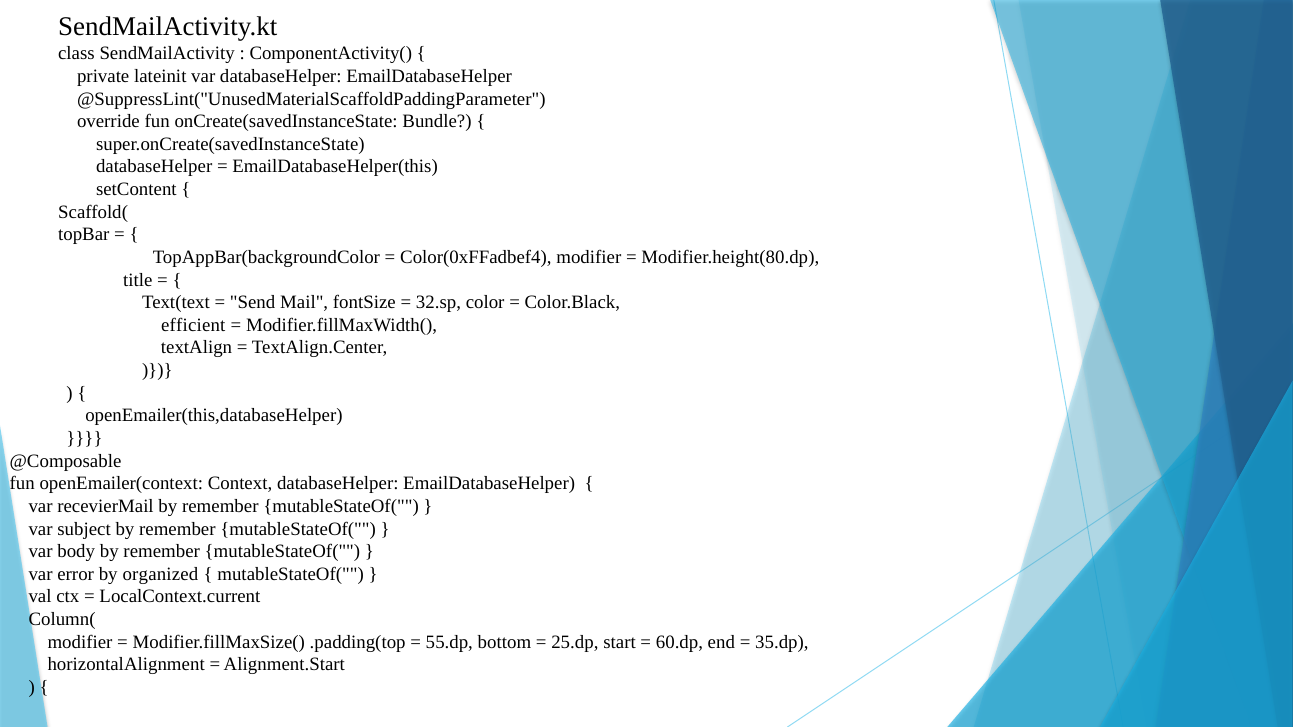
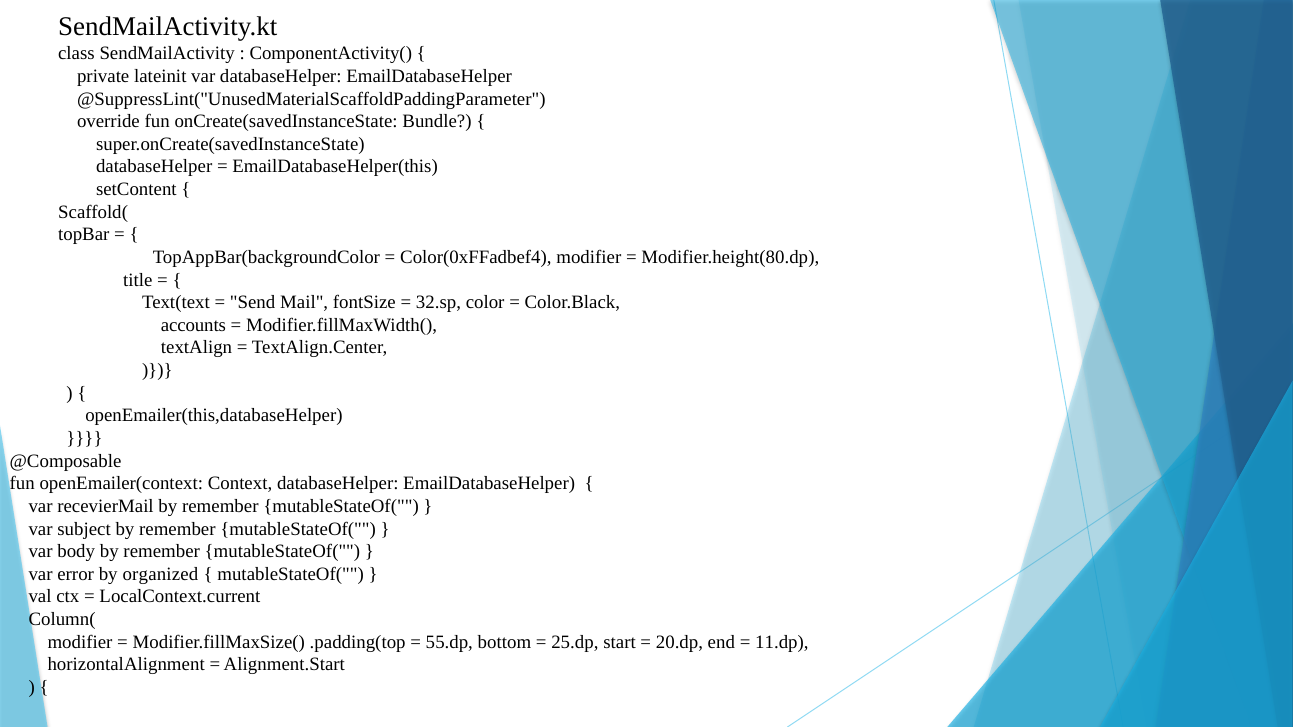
efficient: efficient -> accounts (193, 325)
60.dp: 60.dp -> 20.dp (679, 642)
35.dp: 35.dp -> 11.dp (782, 642)
